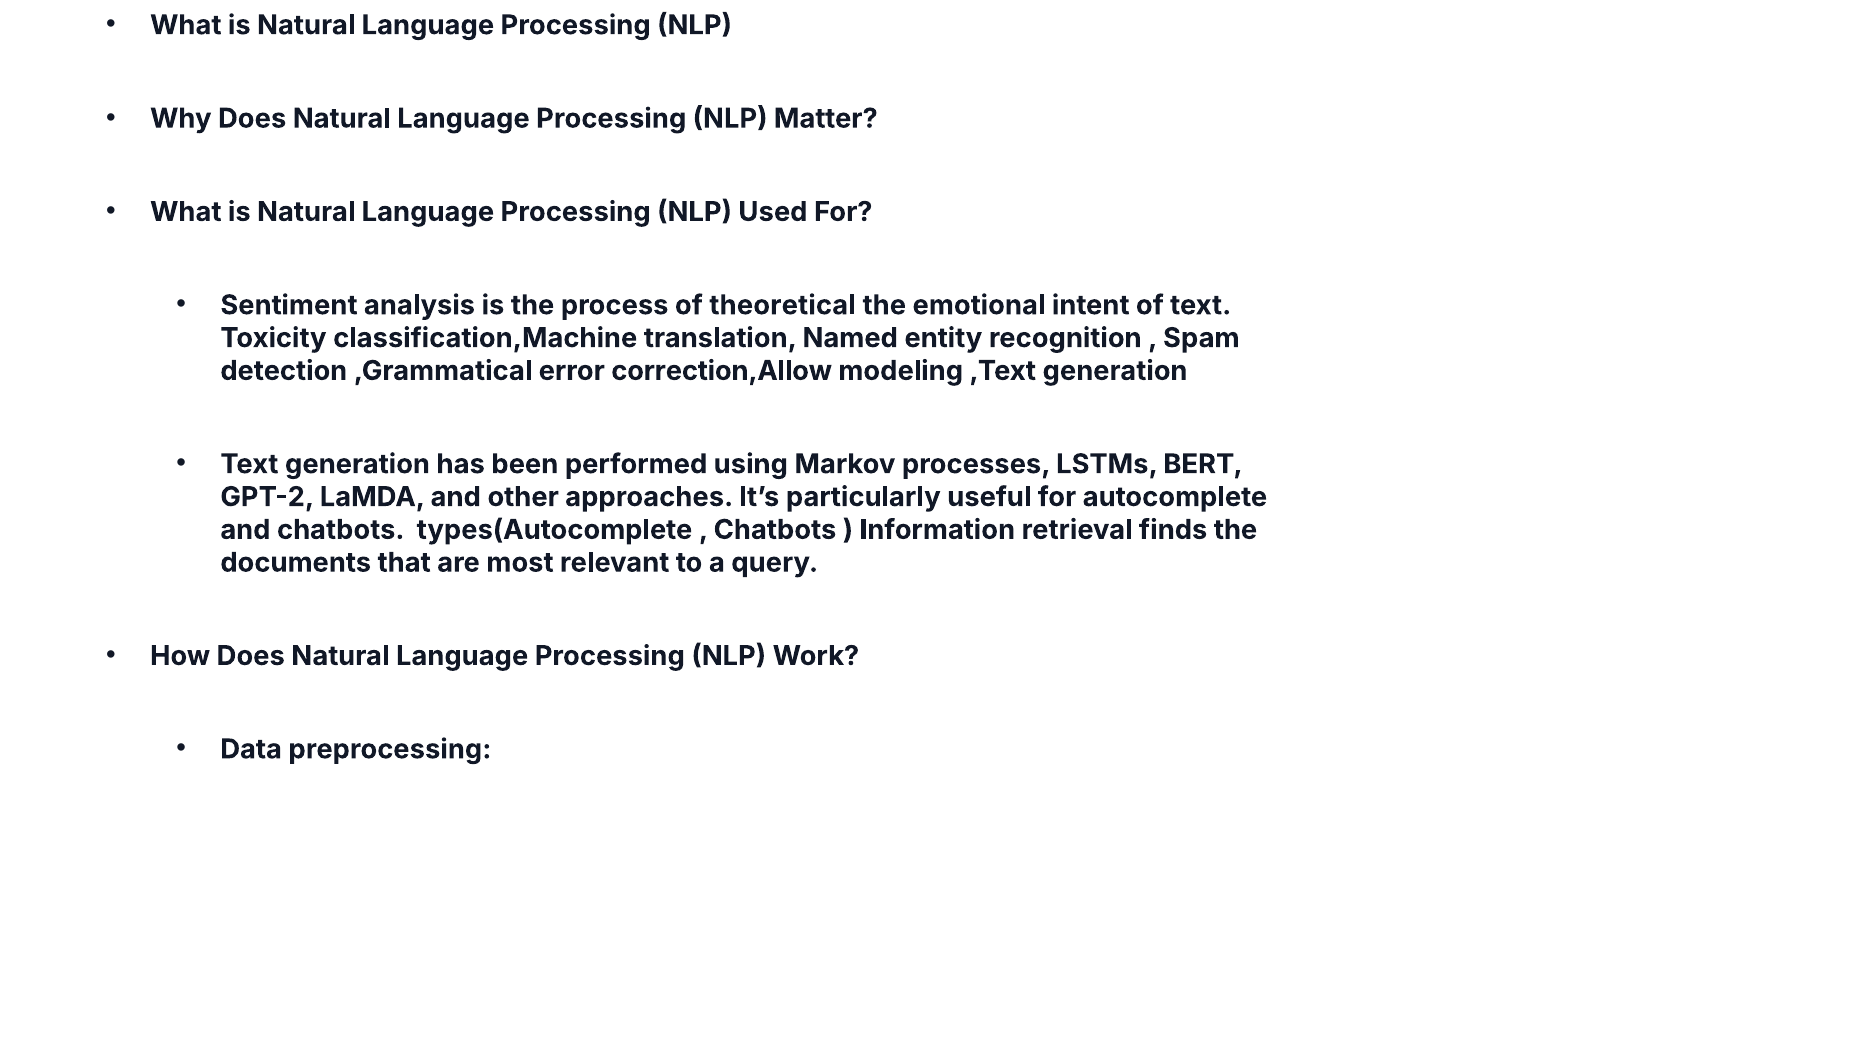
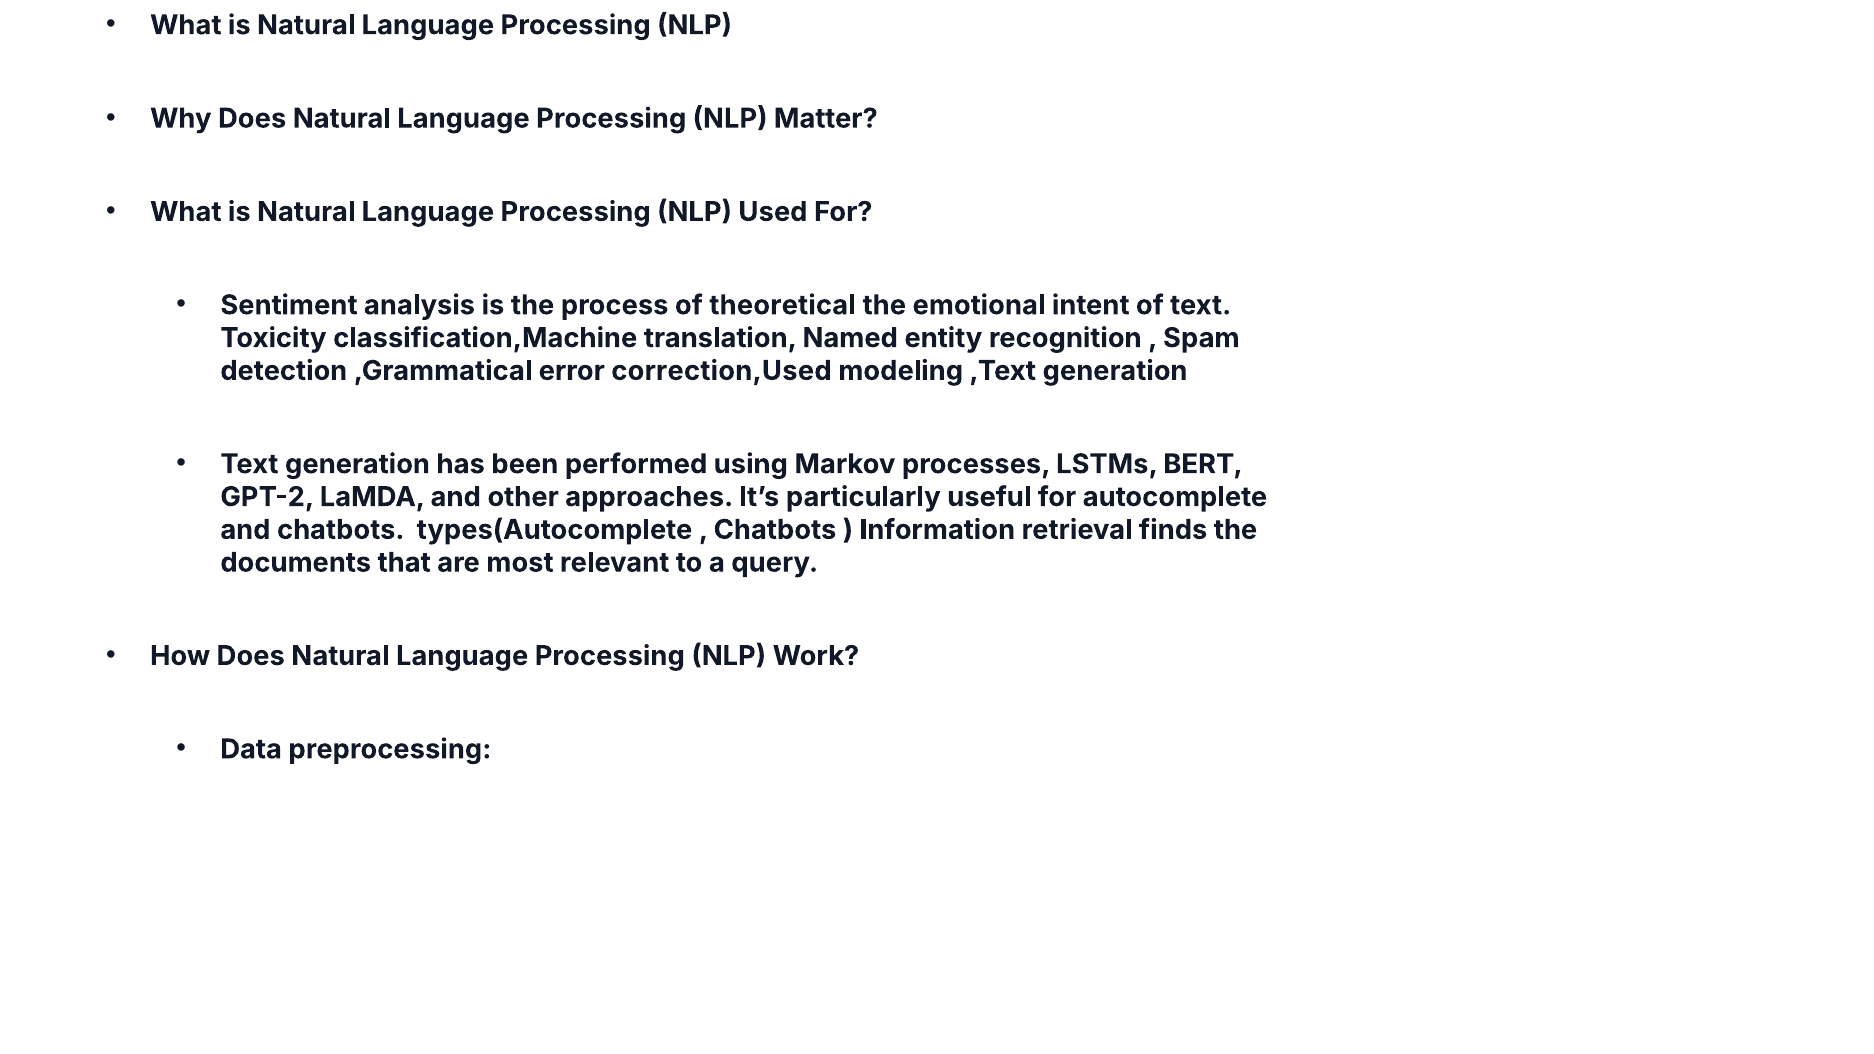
correction,Allow: correction,Allow -> correction,Used (721, 371)
